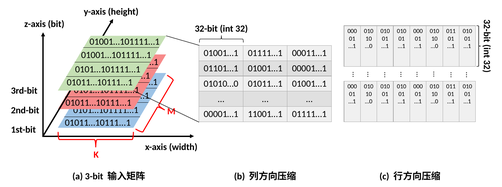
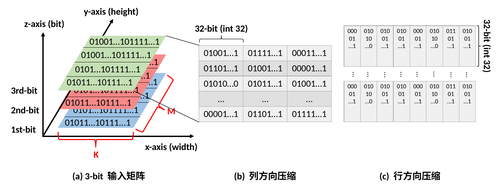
00001…1 11001…1: 11001…1 -> 01101…1 (265, 114)
